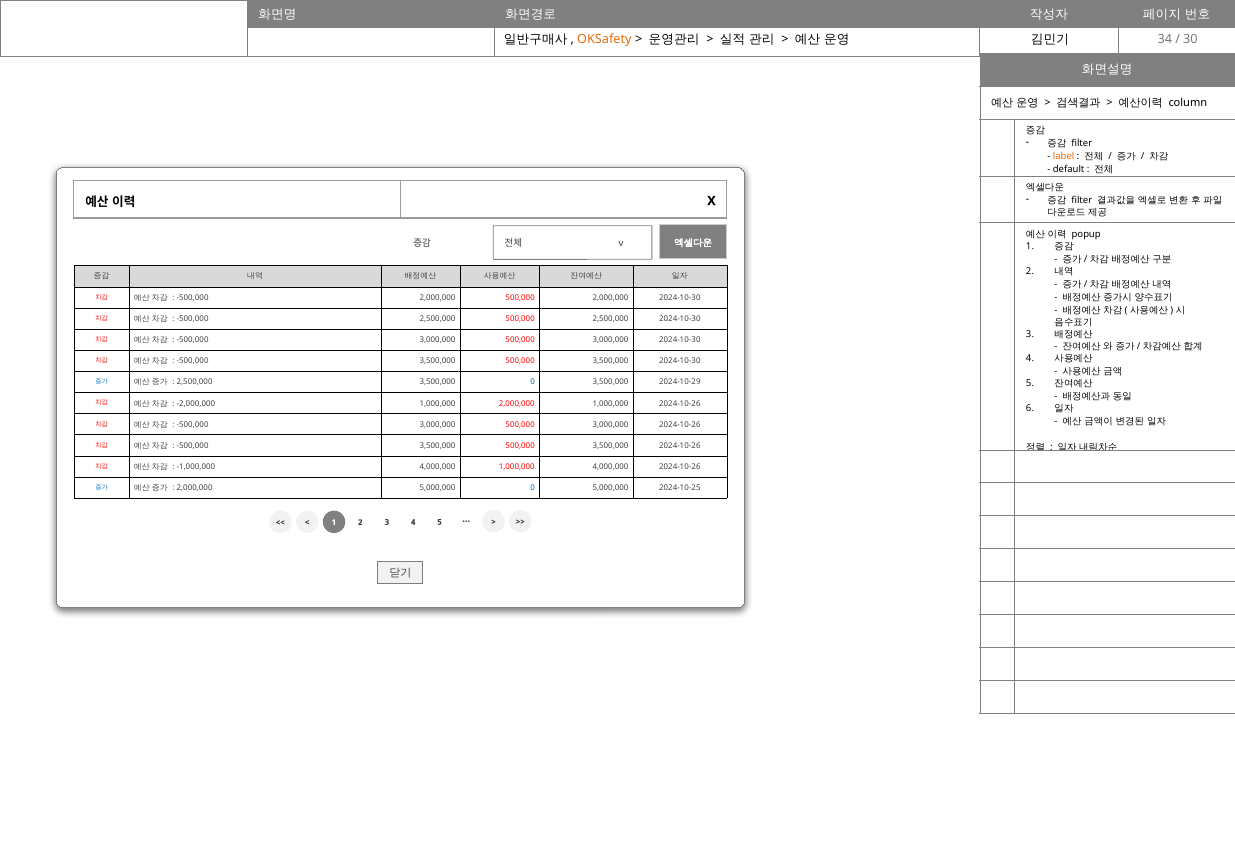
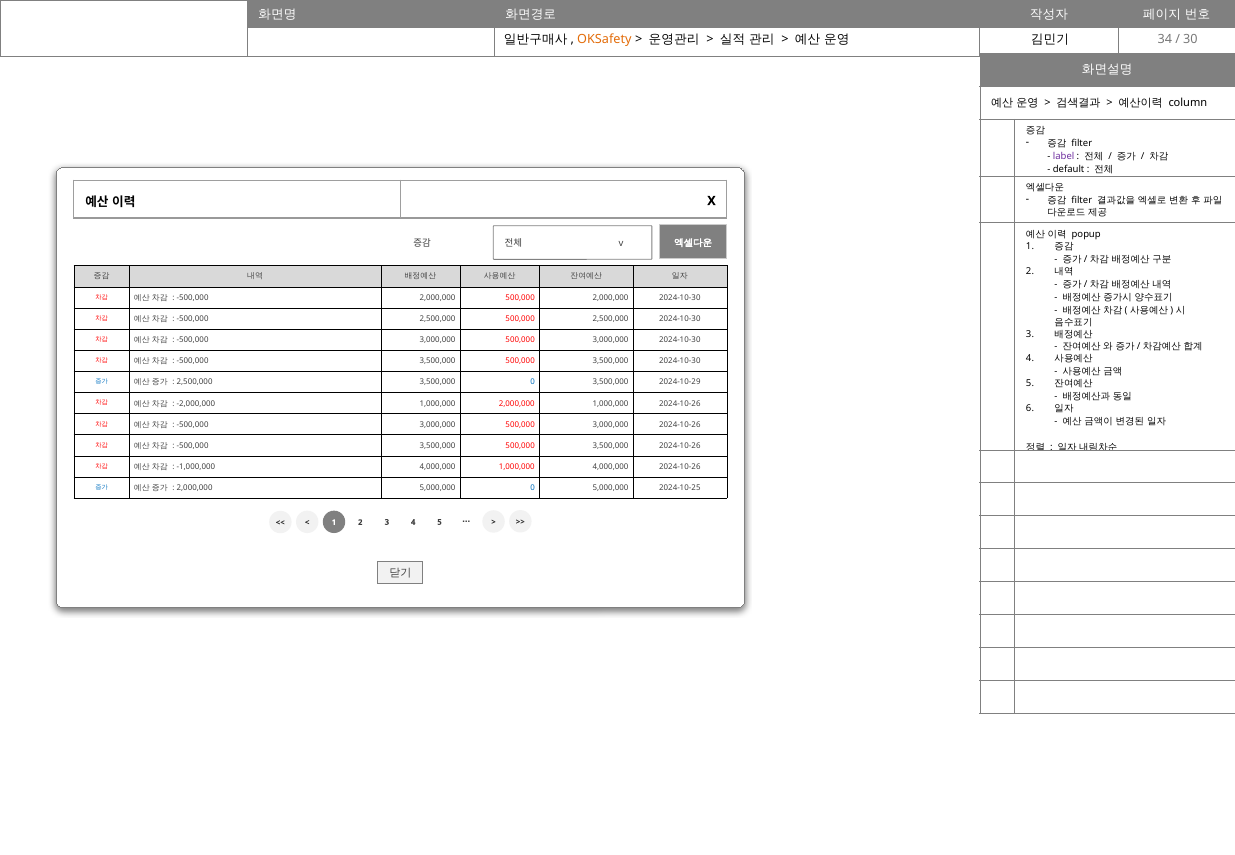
label colour: orange -> purple (1064, 156)
